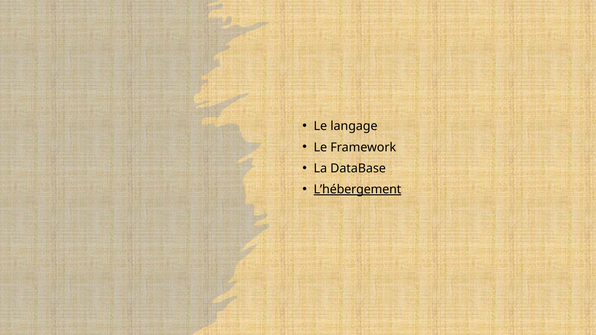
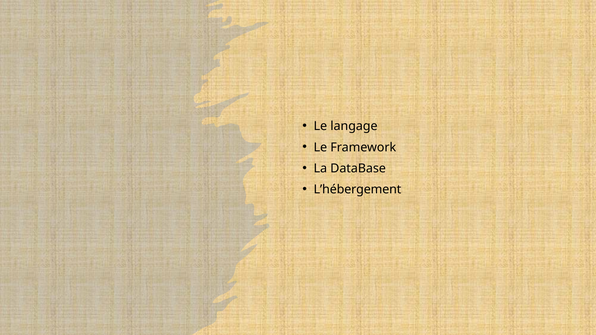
L’hébergement underline: present -> none (357, 190)
